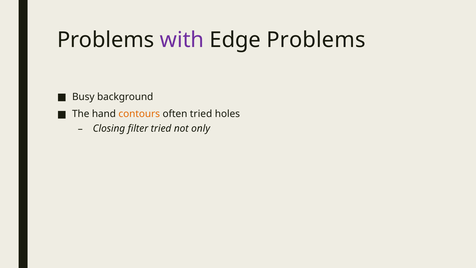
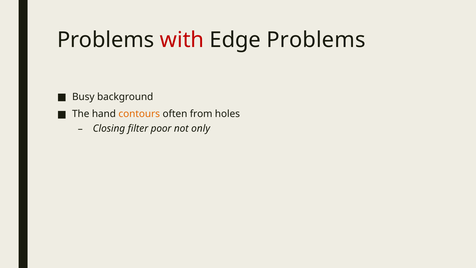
with colour: purple -> red (182, 40)
often tried: tried -> from (201, 114)
filter tried: tried -> poor (161, 129)
